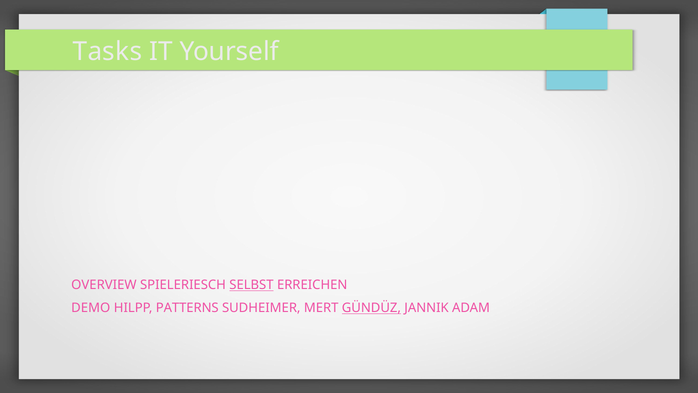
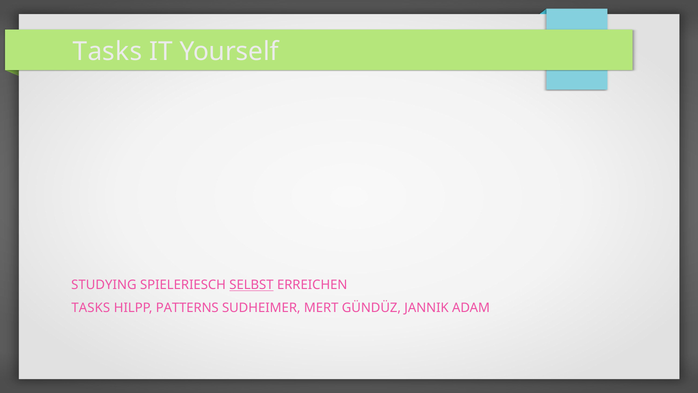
OVERVIEW: OVERVIEW -> STUDYING (104, 285)
DEMO: DEMO -> TASKS (91, 308)
GÜNDÜZ underline: present -> none (371, 308)
